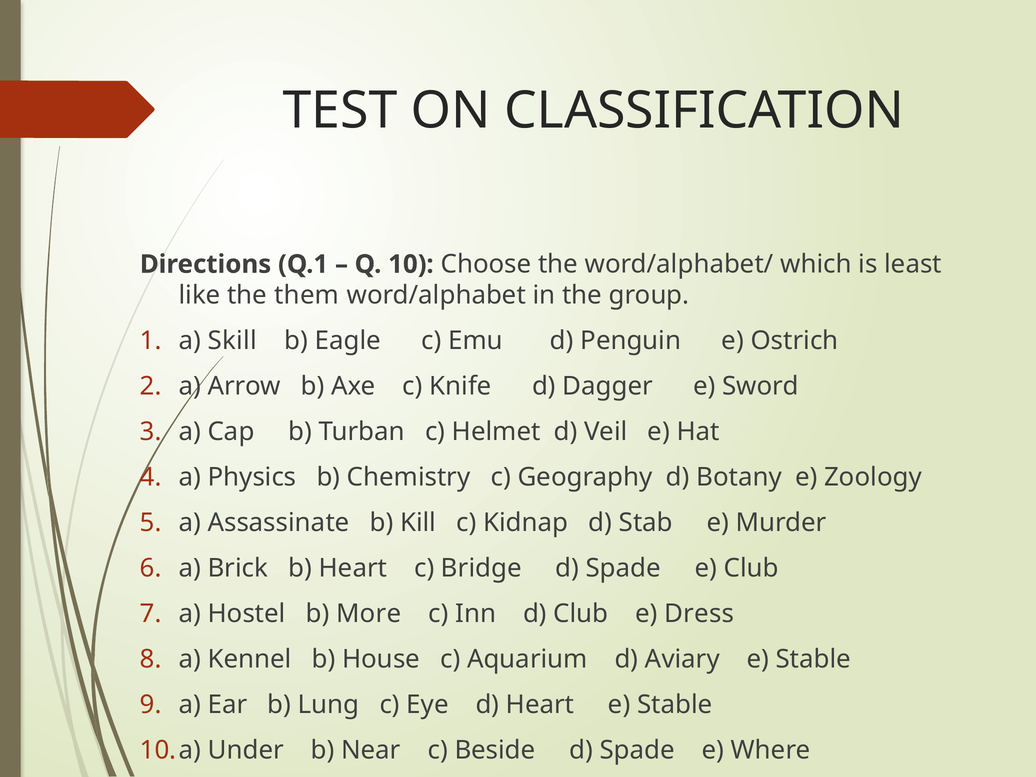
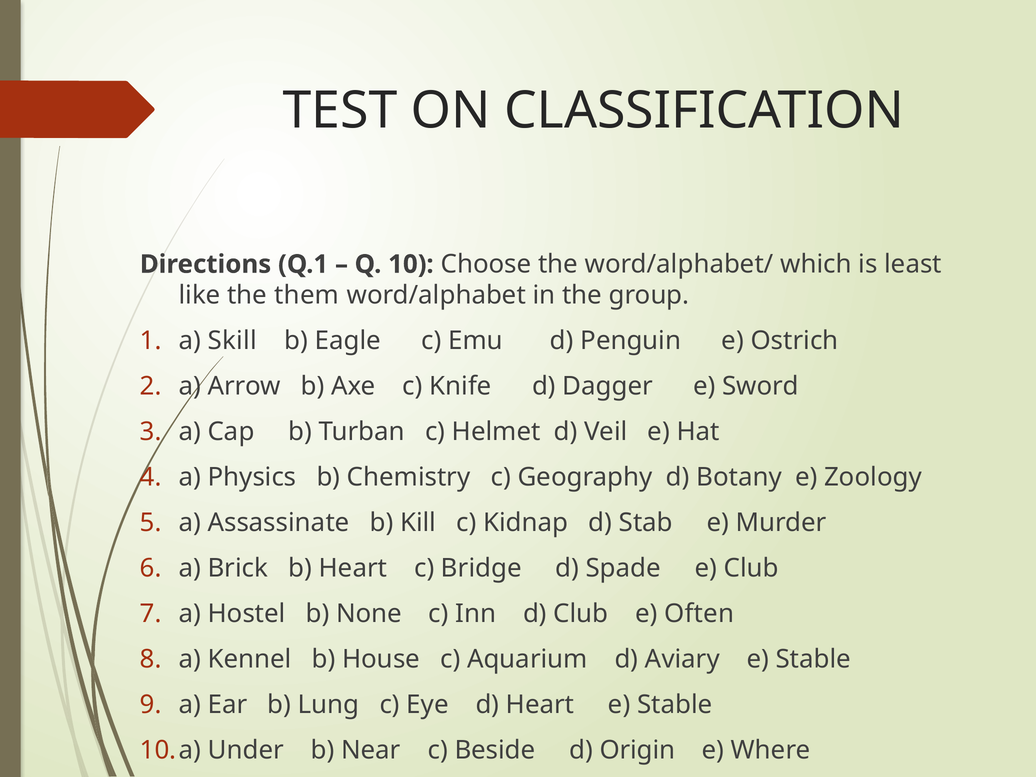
More: More -> None (369, 614)
Dress: Dress -> Often (699, 614)
Beside d Spade: Spade -> Origin (637, 750)
